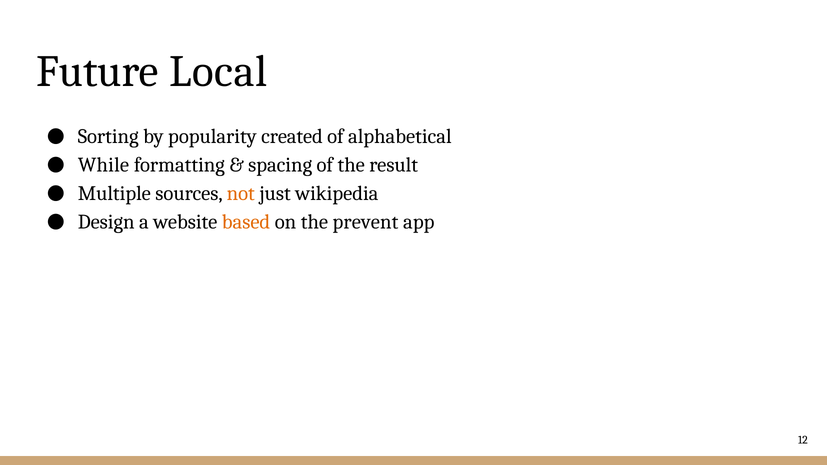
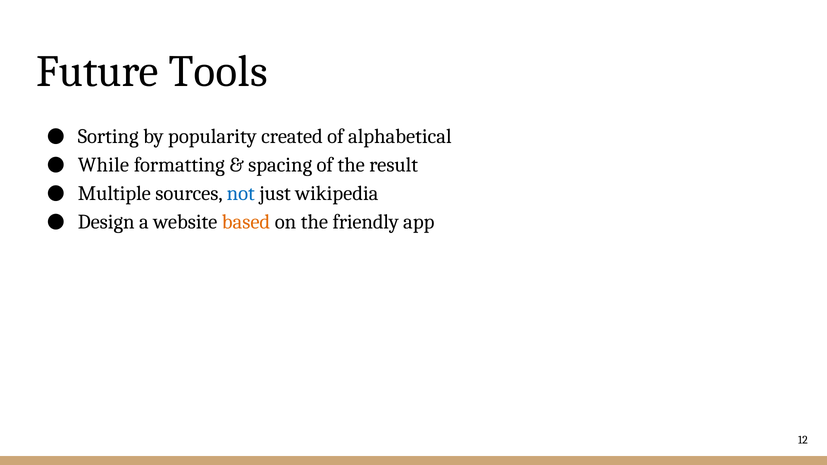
Local: Local -> Tools (218, 72)
not colour: orange -> blue (241, 194)
prevent: prevent -> friendly (366, 222)
